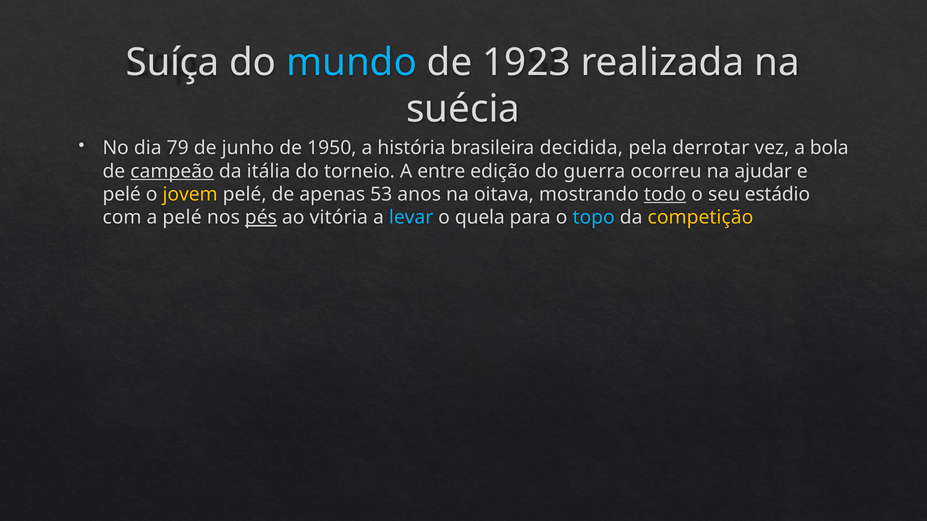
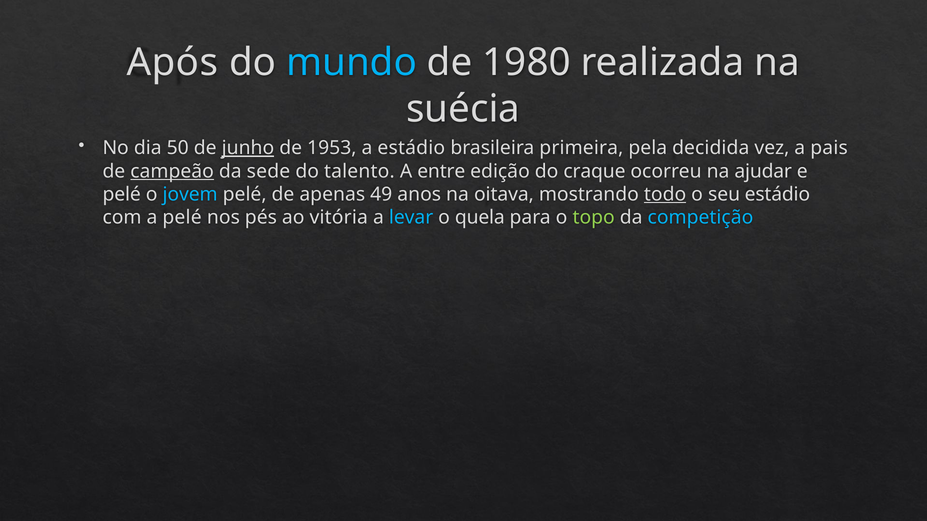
Suíça: Suíça -> Após (172, 63)
1923: 1923 -> 1980 (527, 63)
79: 79 -> 50 (178, 148)
junho underline: none -> present (248, 148)
1950: 1950 -> 1953 (332, 148)
a história: história -> estádio (411, 148)
decidida: decidida -> primeira (581, 148)
derrotar: derrotar -> decidida (711, 148)
bola: bola -> pais (829, 148)
itália: itália -> sede (268, 171)
torneio: torneio -> talento (359, 171)
guerra: guerra -> craque (594, 171)
jovem colour: yellow -> light blue (190, 195)
53: 53 -> 49 (381, 195)
pés underline: present -> none (261, 218)
topo colour: light blue -> light green (594, 218)
competição colour: yellow -> light blue (700, 218)
